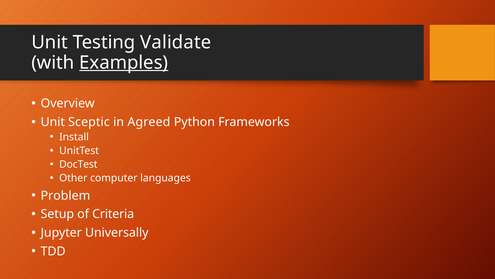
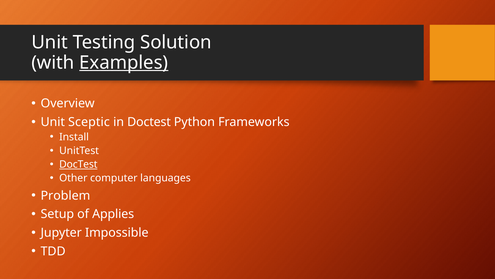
Validate: Validate -> Solution (176, 42)
in Agreed: Agreed -> Doctest (149, 122)
DocTest underline: none -> present (78, 164)
Criteria: Criteria -> Applies (113, 214)
Universally: Universally -> Impossible (117, 232)
